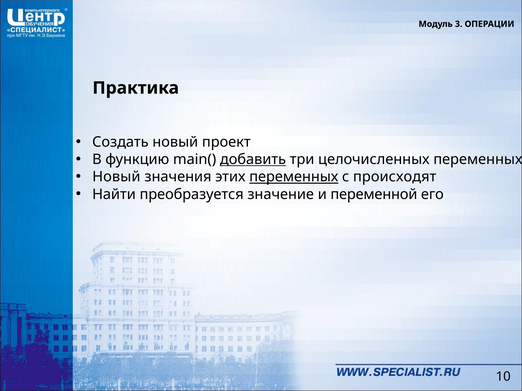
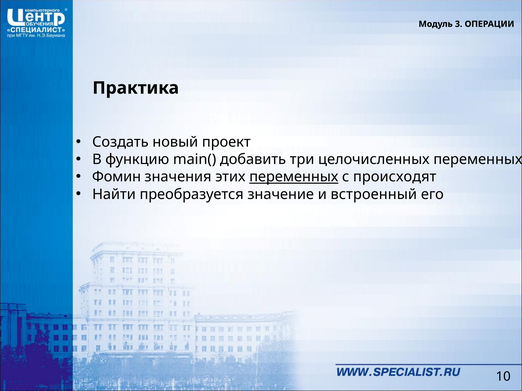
добавить underline: present -> none (253, 160)
Новый: Новый -> Фомин (117, 177)
переменной: переменной -> встроенный (374, 194)
